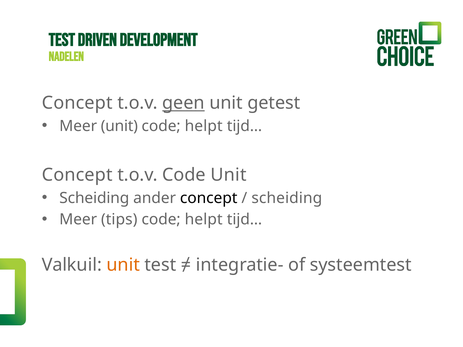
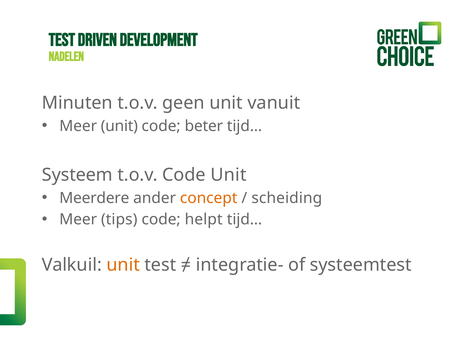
Concept: Concept -> Minuten (77, 103)
geen underline: present -> none (183, 103)
getest: getest -> vanuit (274, 103)
helpt: helpt -> beter (204, 126)
Concept: Concept -> Systeem (77, 175)
Scheiding: Scheiding -> Meerdere (94, 198)
concept colour: black -> orange (209, 198)
